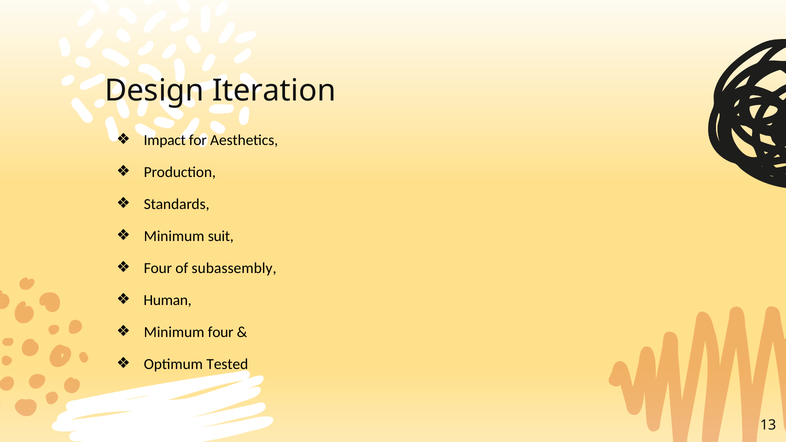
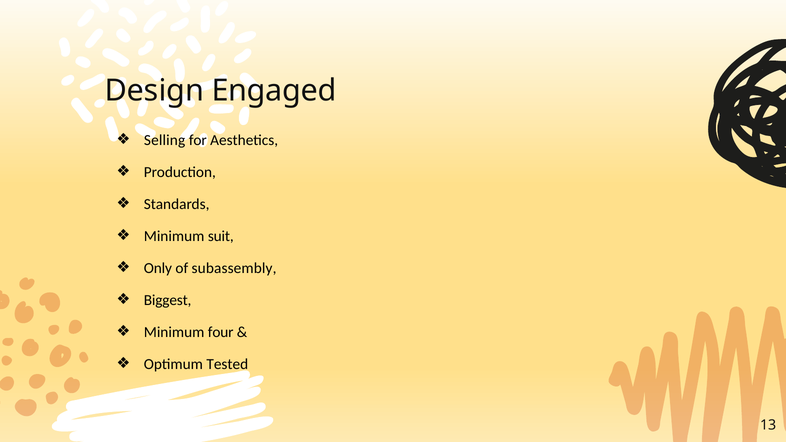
Iteration: Iteration -> Engaged (274, 91)
Impact: Impact -> Selling (165, 140)
Four: Four -> Only (158, 268)
Human: Human -> Biggest (168, 300)
